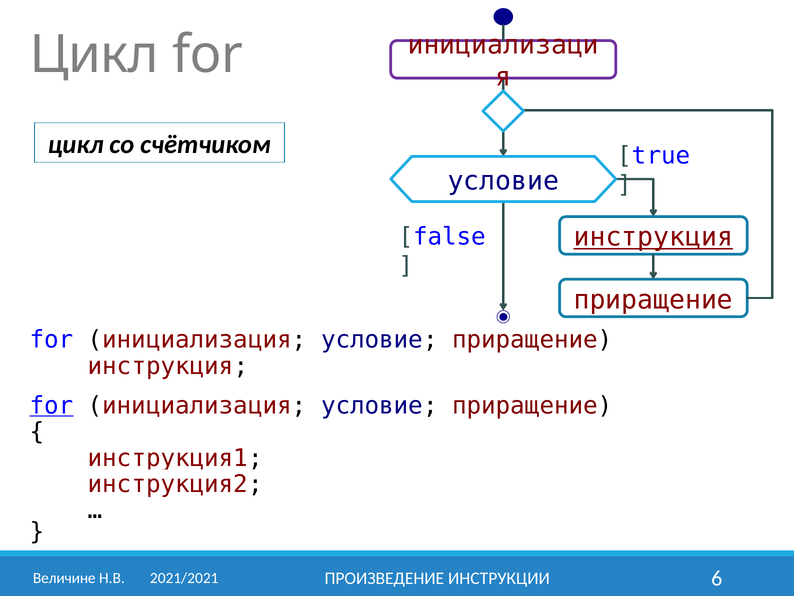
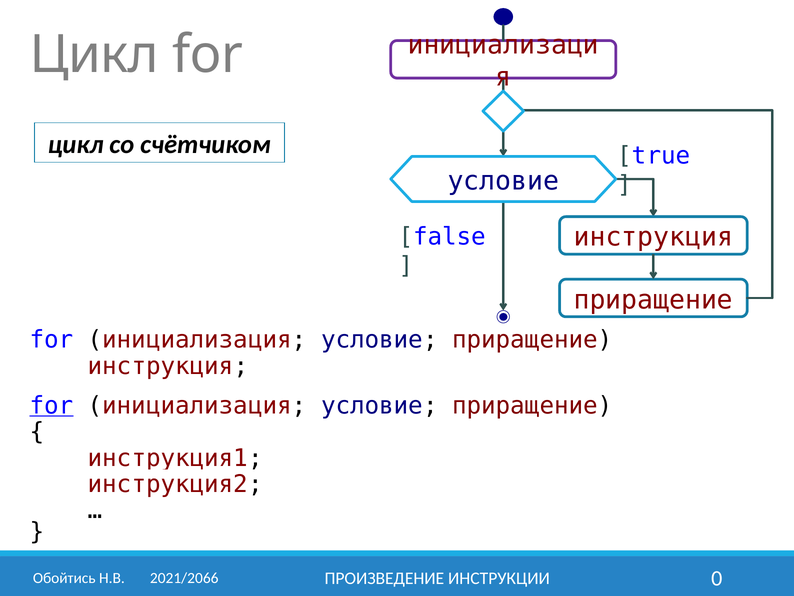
инструкция underline: present -> none (653, 237)
6: 6 -> 0 (717, 578)
Величине: Величине -> Обойтись (64, 578)
2021/2021: 2021/2021 -> 2021/2066 (184, 578)
